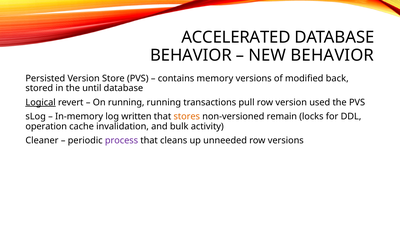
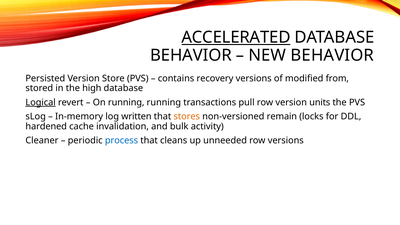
ACCELERATED underline: none -> present (236, 37)
memory: memory -> recovery (215, 78)
back: back -> from (337, 78)
until: until -> high (92, 88)
used: used -> units (320, 102)
operation: operation -> hardened (46, 126)
process colour: purple -> blue (122, 140)
